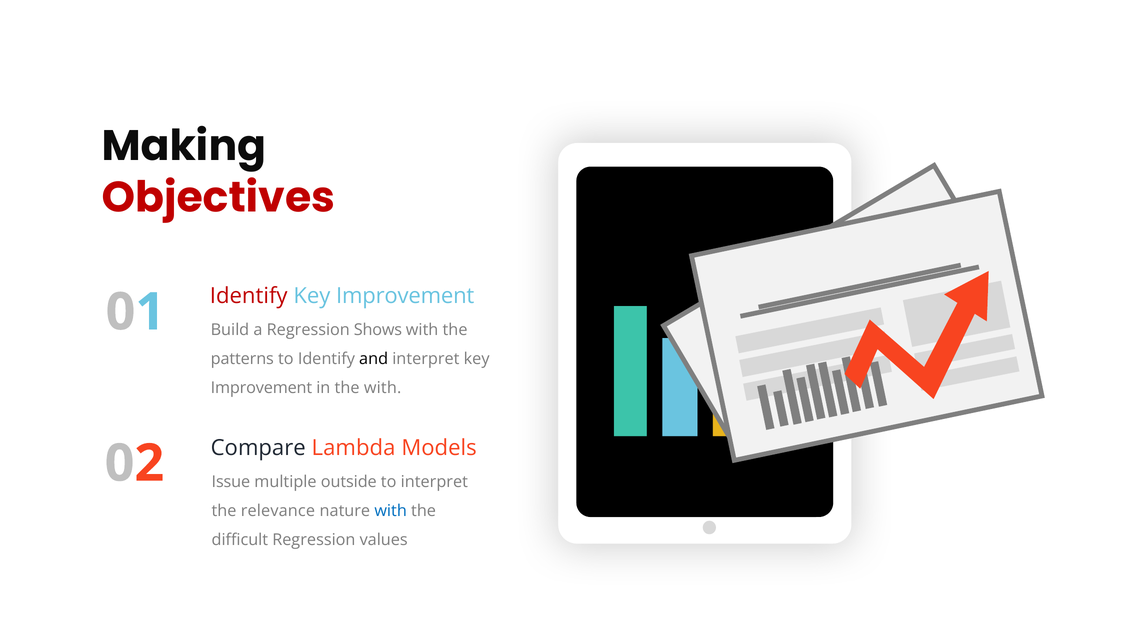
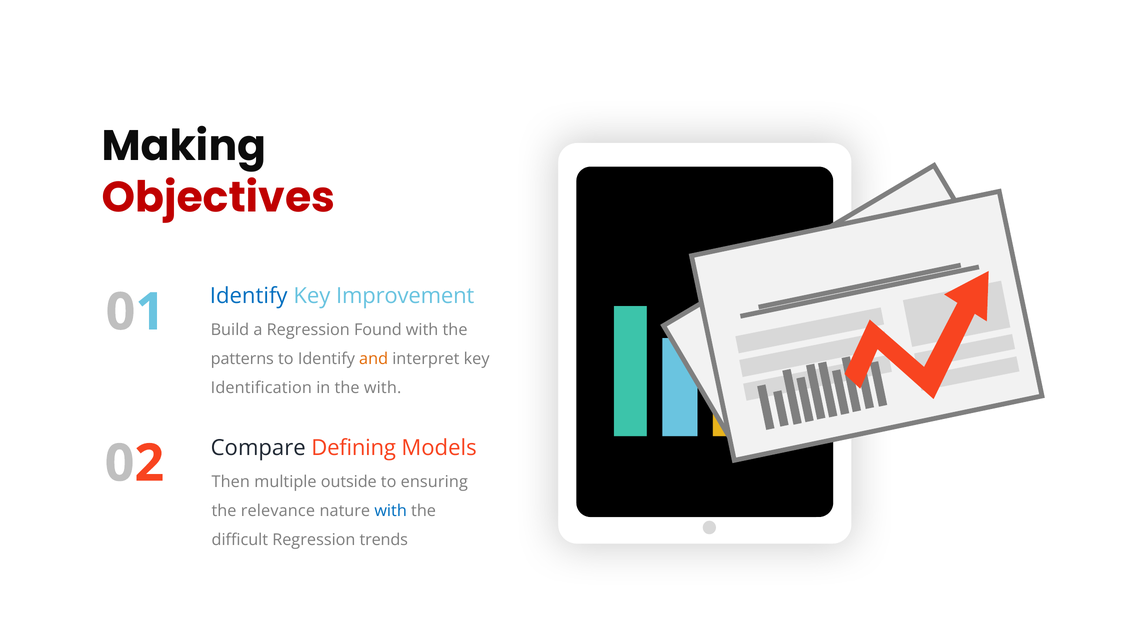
Identify colour: red -> blue (249, 296)
Shows: Shows -> Found (378, 329)
and colour: black -> orange (374, 359)
Improvement: Improvement -> Identification (261, 388)
Lambda: Lambda -> Defining (354, 448)
Issue: Issue -> Then (231, 481)
to interpret: interpret -> ensuring (434, 481)
values: values -> trends (384, 540)
